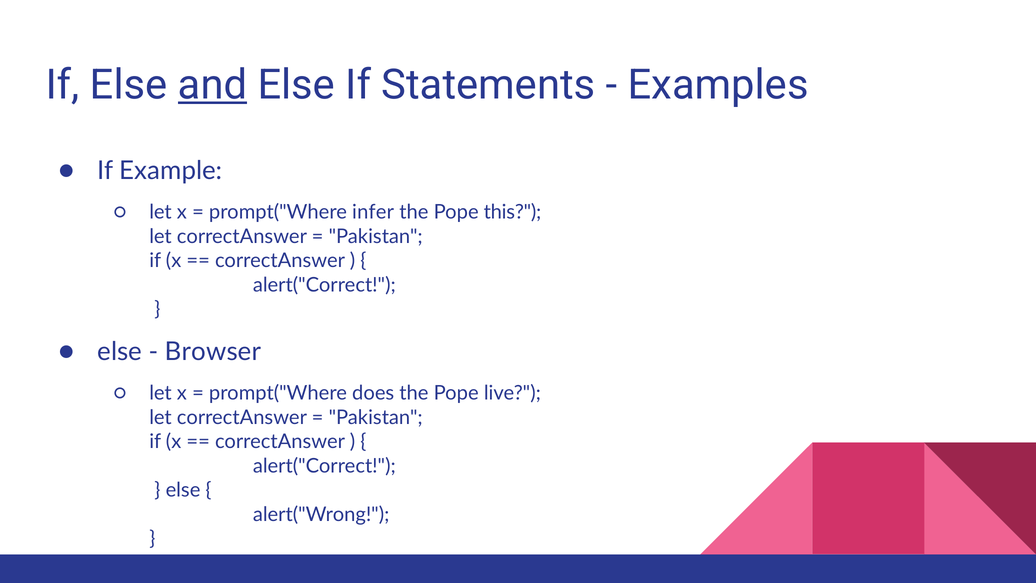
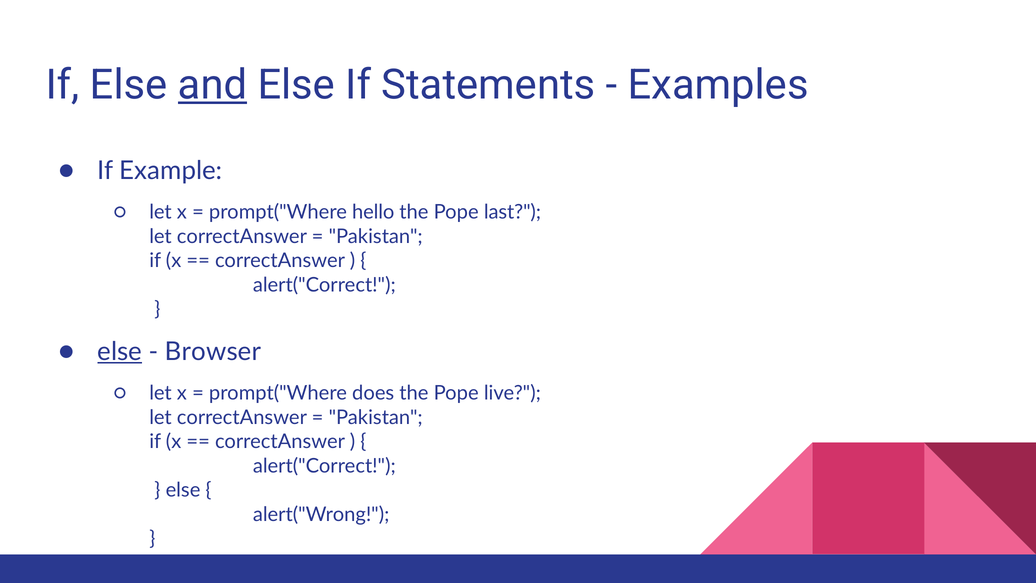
infer: infer -> hello (373, 212)
this: this -> last (512, 212)
else underline: none -> present (120, 351)
